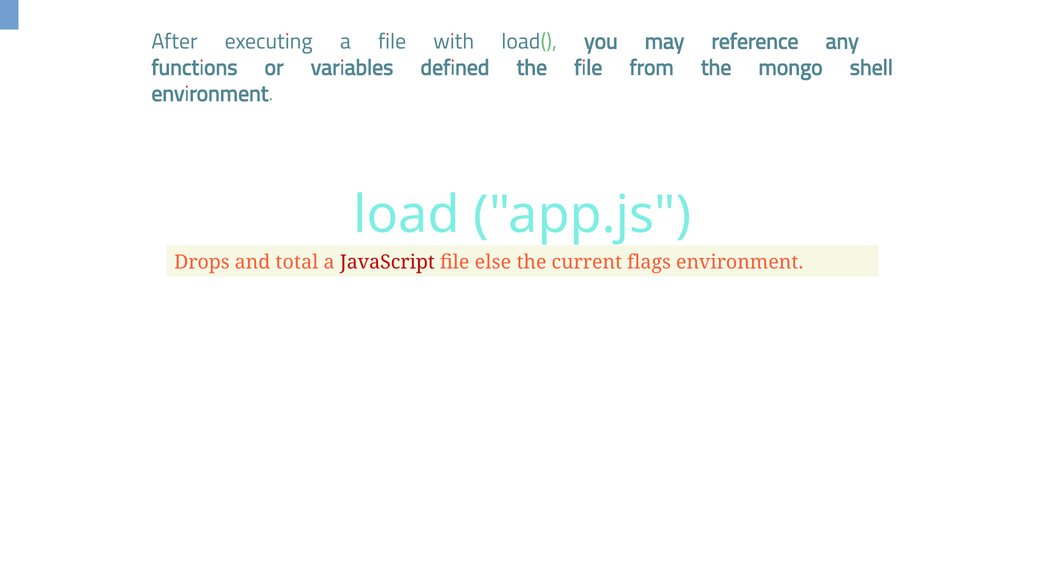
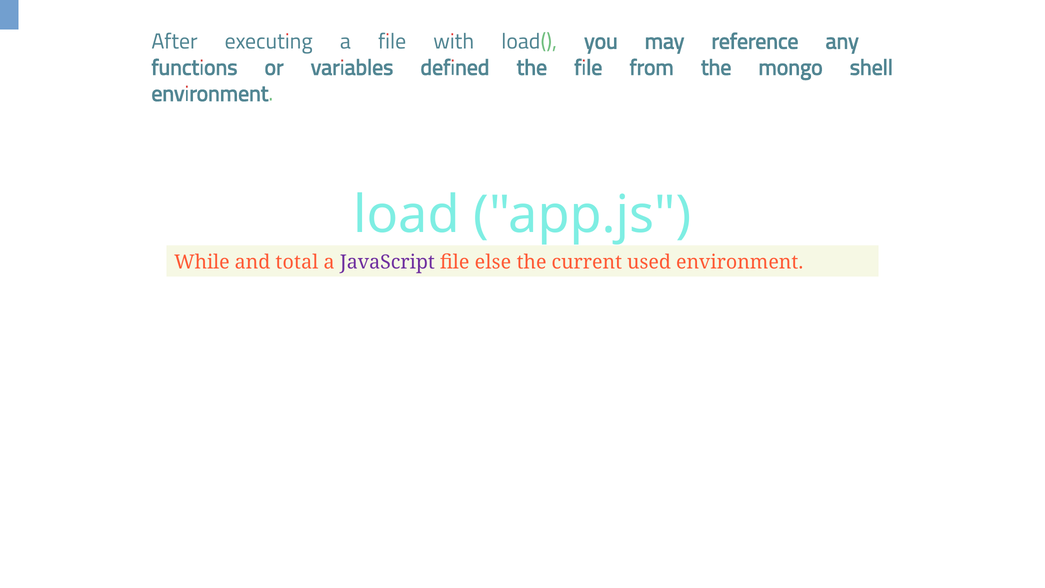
Drops: Drops -> While (202, 262)
JavaScript colour: red -> purple (387, 262)
flags: flags -> used (649, 262)
